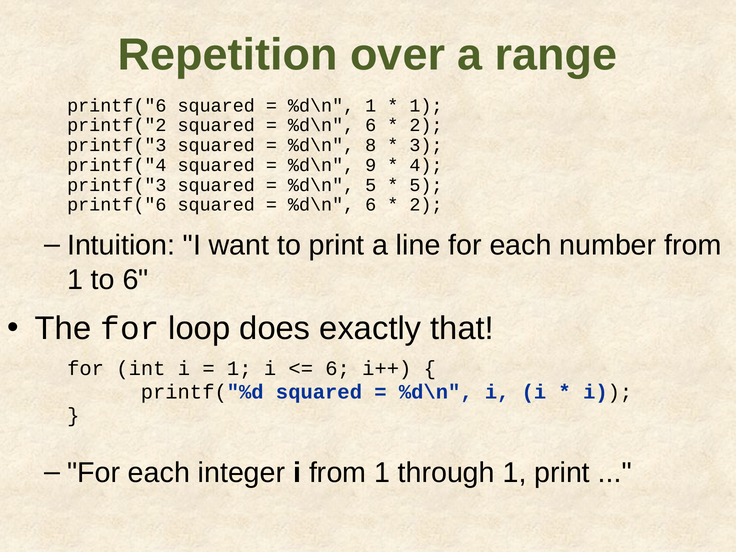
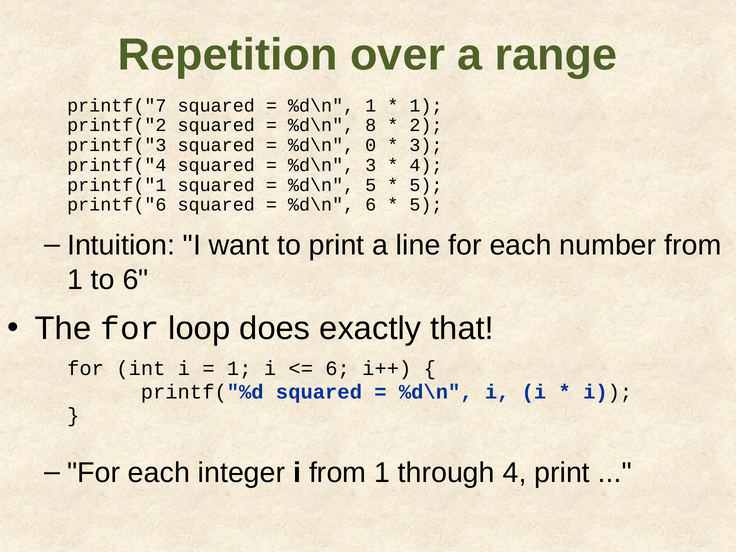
printf("6: printf("6 -> printf("7 (117, 106)
6: 6 -> 8 (371, 125)
8: 8 -> 0 (371, 145)
%d\n 9: 9 -> 3 (371, 165)
printf("3: printf("3 -> printf("1 (117, 185)
2: 2 -> 5 (426, 205)
through 1: 1 -> 4 (515, 473)
